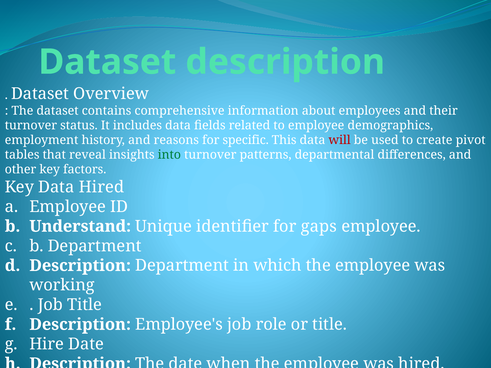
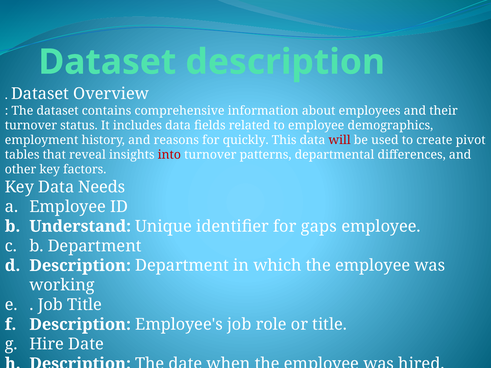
specific: specific -> quickly (246, 140)
into colour: green -> red (169, 155)
Data Hired: Hired -> Needs (102, 187)
